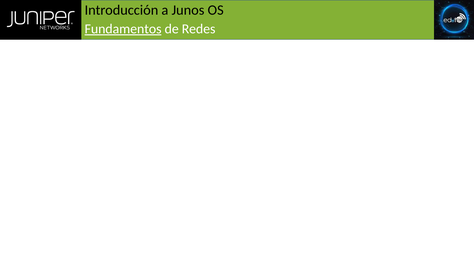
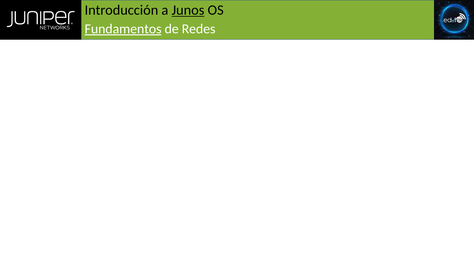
Junos underline: none -> present (188, 10)
